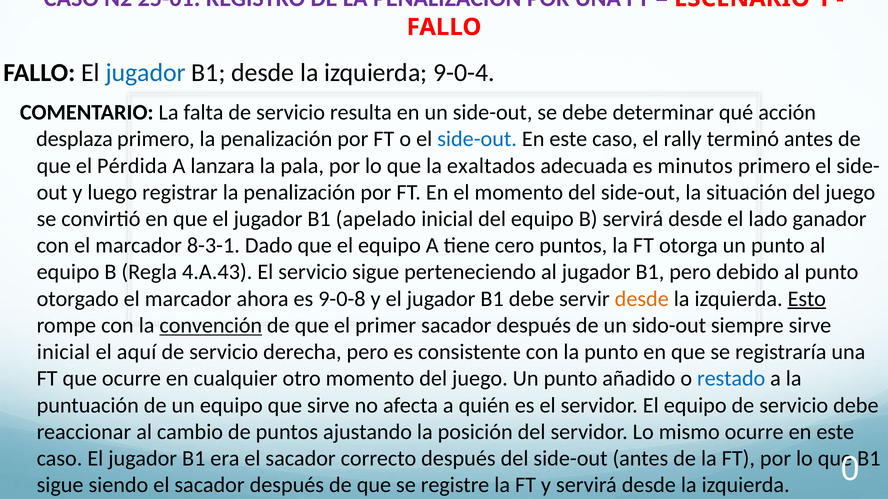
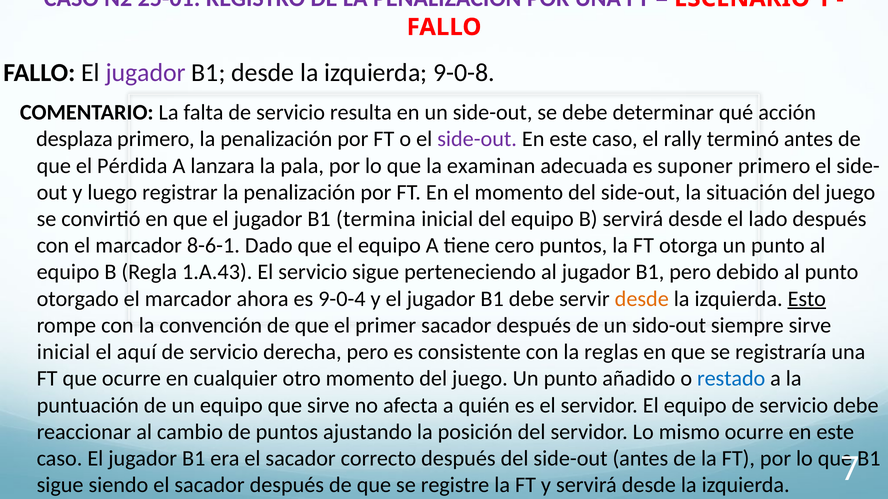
jugador colour: blue -> purple (146, 73)
9-0-4: 9-0-4 -> 9-0-8 (464, 73)
side-out colour: blue -> purple (477, 139)
exaltados: exaltados -> examinan (491, 166)
minutos: minutos -> suponer (695, 166)
apelado: apelado -> termina (376, 219)
lado ganador: ganador -> después (829, 219)
8-3-1: 8-3-1 -> 8-6-1 (213, 246)
4.A.43: 4.A.43 -> 1.A.43 (217, 272)
9-0-8: 9-0-8 -> 9-0-4 (342, 299)
convención underline: present -> none (211, 326)
la punto: punto -> reglas (611, 352)
0: 0 -> 7 (850, 470)
